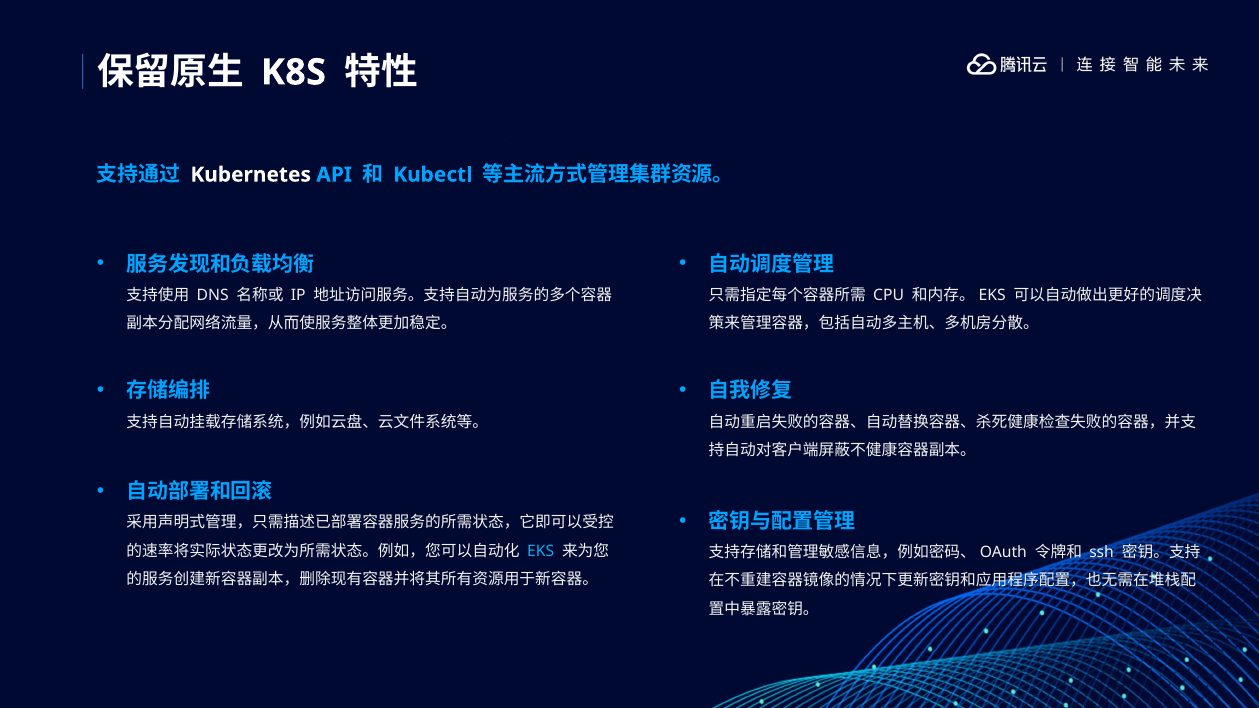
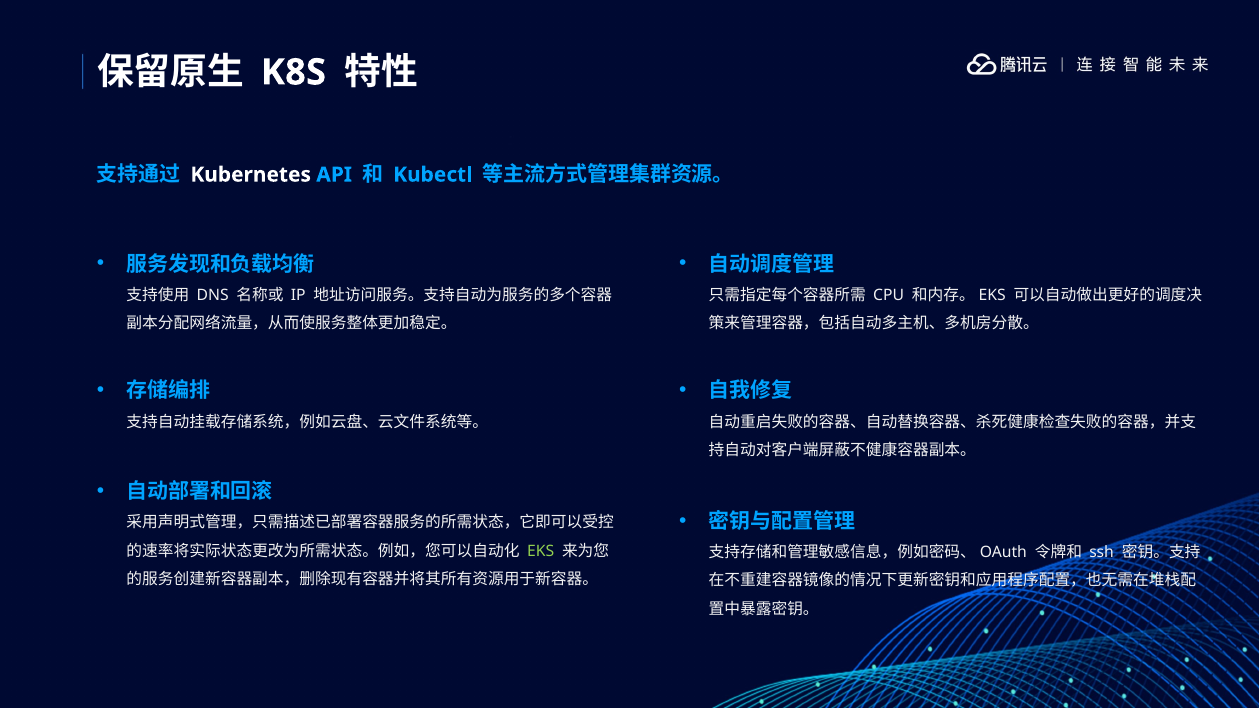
EKS colour: light blue -> light green (541, 551)
